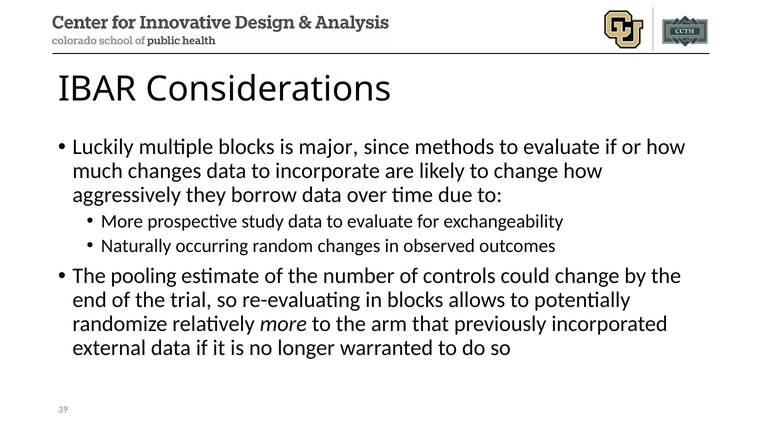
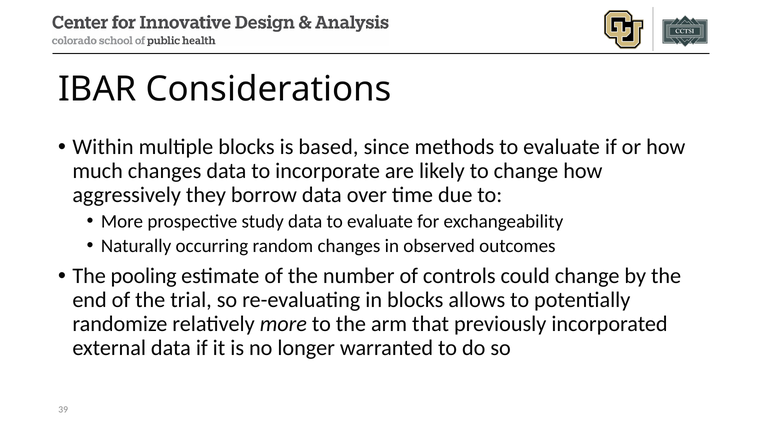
Luckily: Luckily -> Within (103, 147)
major: major -> based (328, 147)
